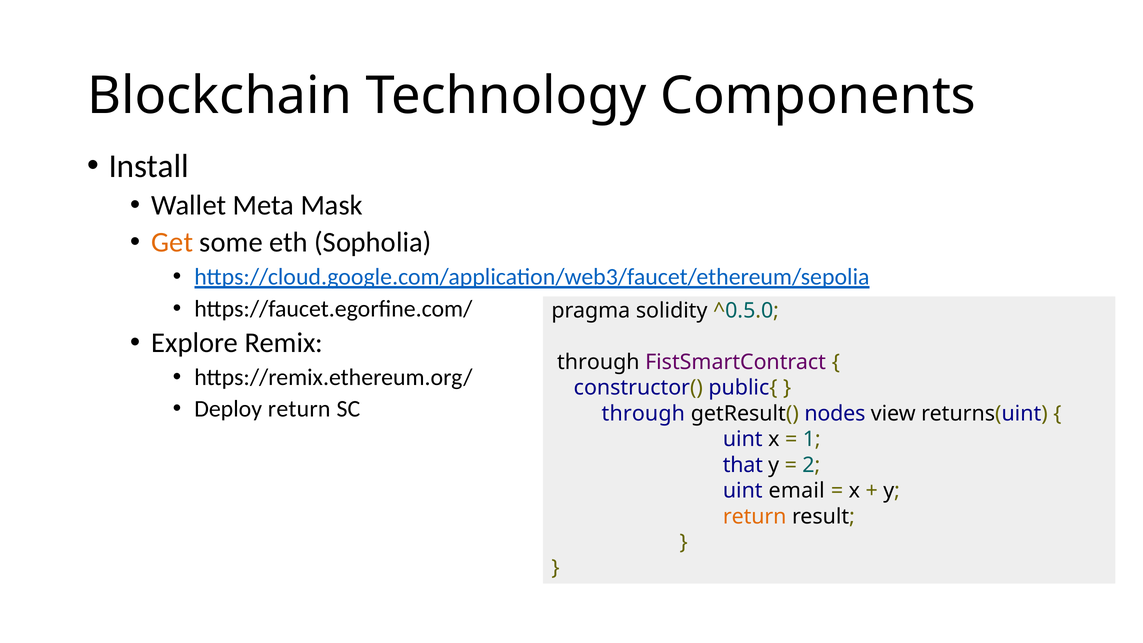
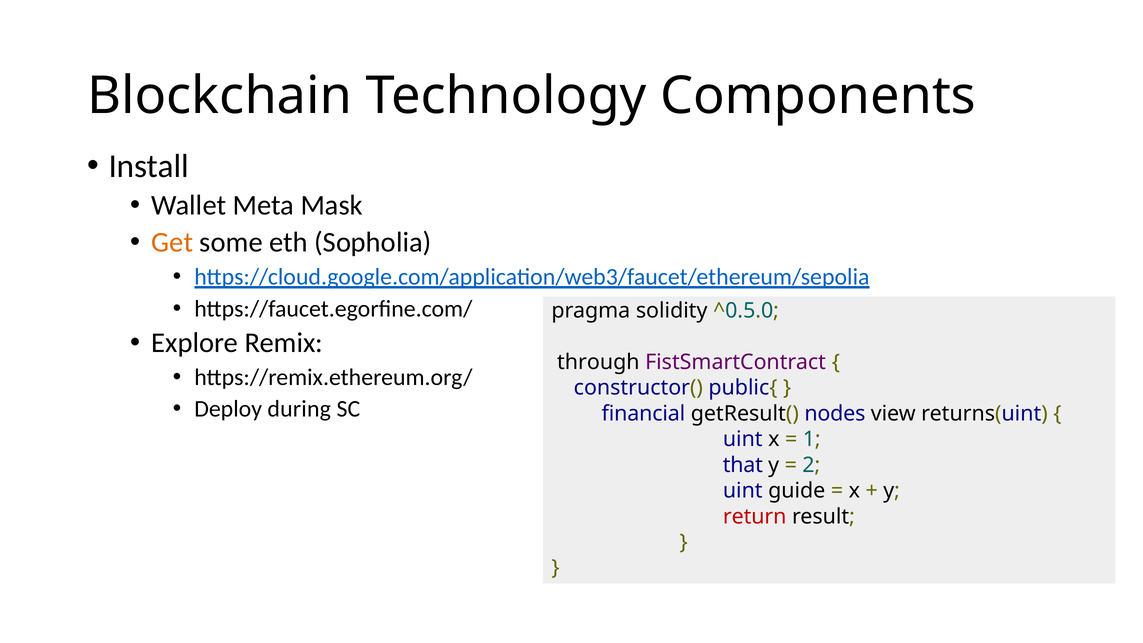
Deploy return: return -> during (299, 409)
through: through -> financial (643, 414)
email: email -> guide (797, 491)
return colour: orange -> red (755, 516)
